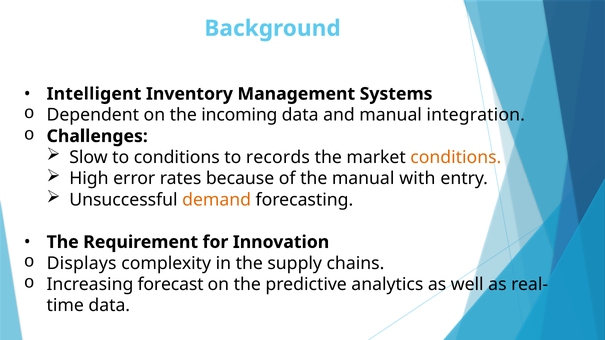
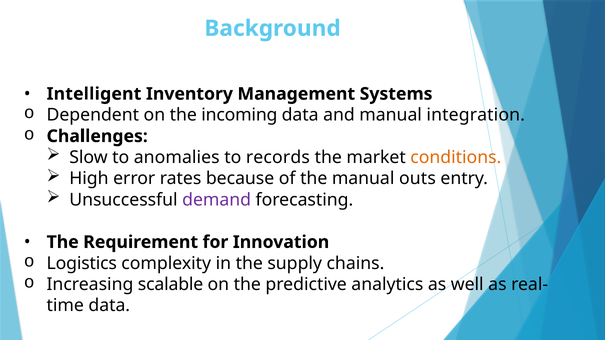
to conditions: conditions -> anomalies (177, 158)
with: with -> outs (417, 179)
demand colour: orange -> purple (217, 200)
Displays: Displays -> Logistics (82, 263)
forecast: forecast -> scalable (171, 285)
